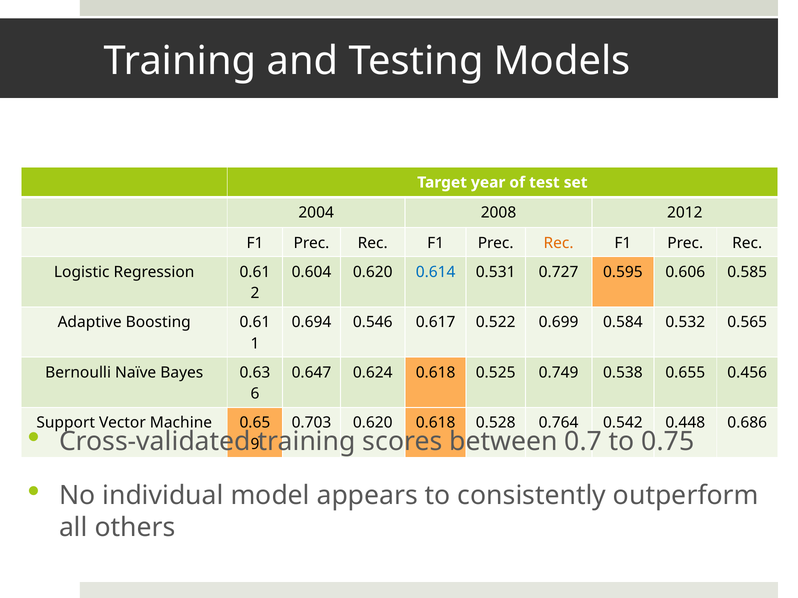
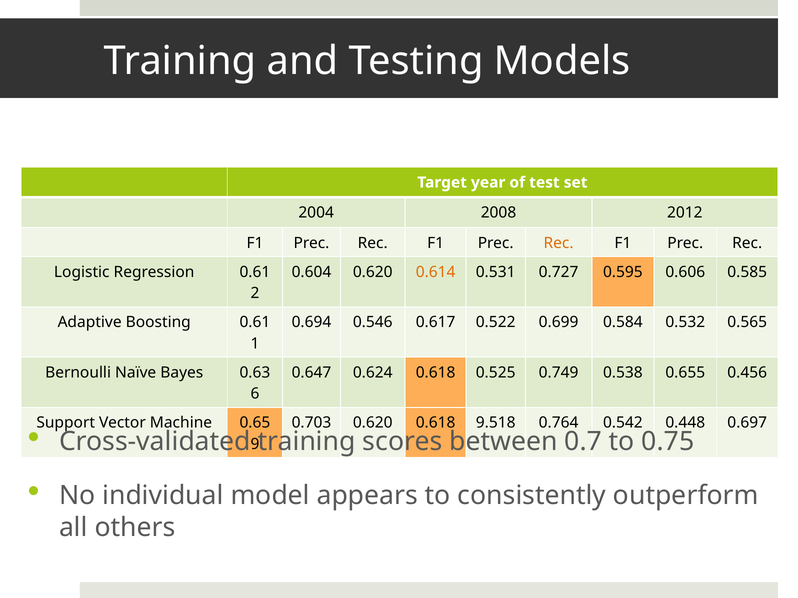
0.614 colour: blue -> orange (436, 272)
0.528: 0.528 -> 9.518 (496, 423)
0.686: 0.686 -> 0.697 (747, 423)
